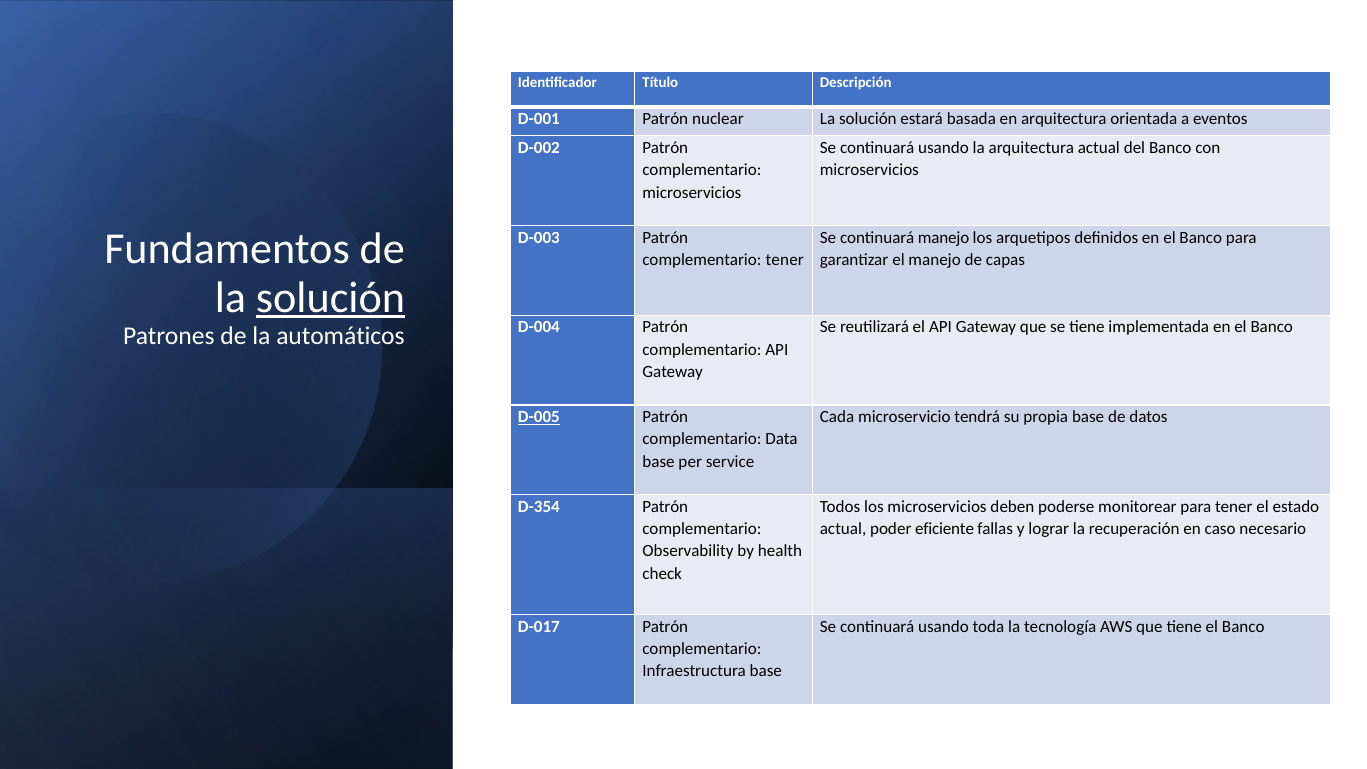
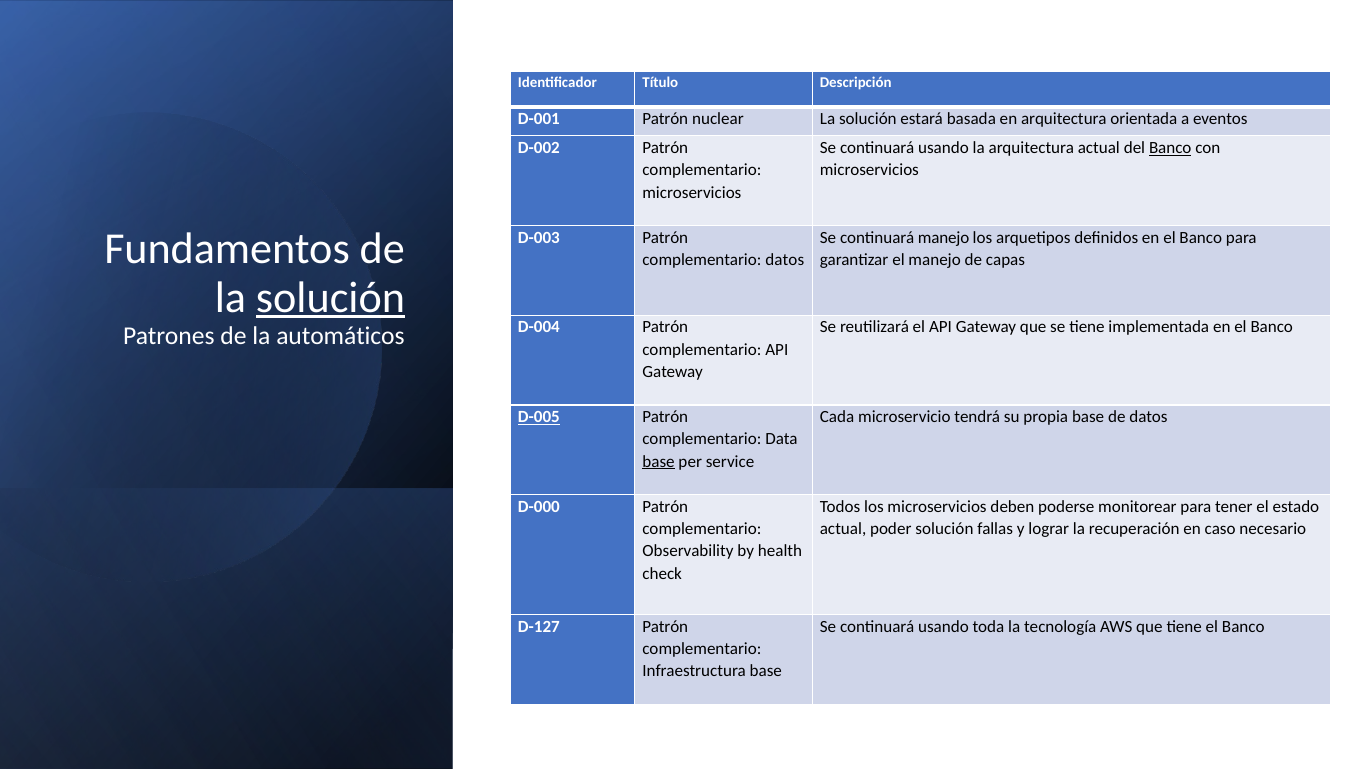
Banco underline: none -> present (1170, 148)
complementario tener: tener -> datos (785, 260)
base underline: none -> present (659, 461)
D-354: D-354 -> D-000 (539, 507)
poder eficiente: eficiente -> solución (944, 529)
D-017: D-017 -> D-127 (539, 627)
